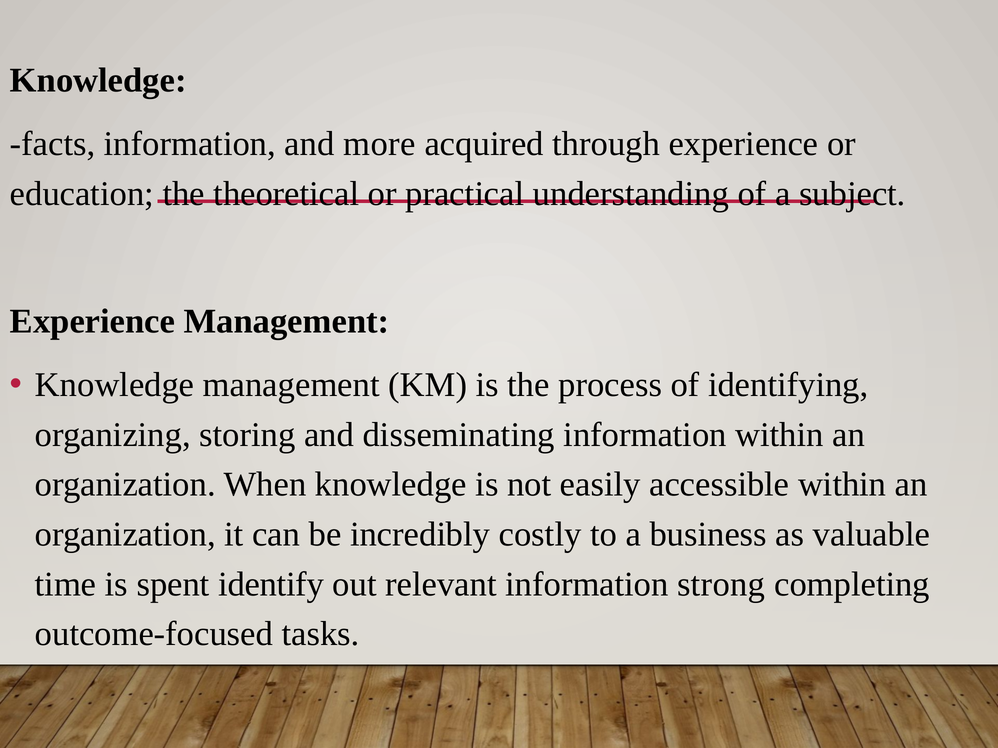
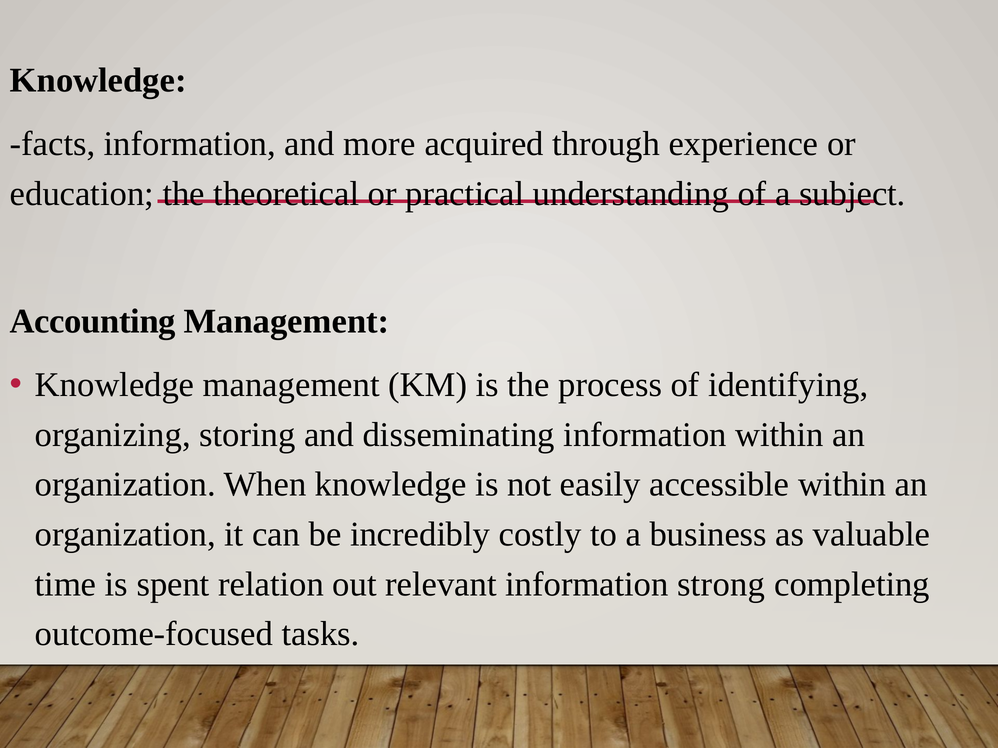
Experience: Experience -> Accounting (93, 321)
identify: identify -> relation (271, 585)
